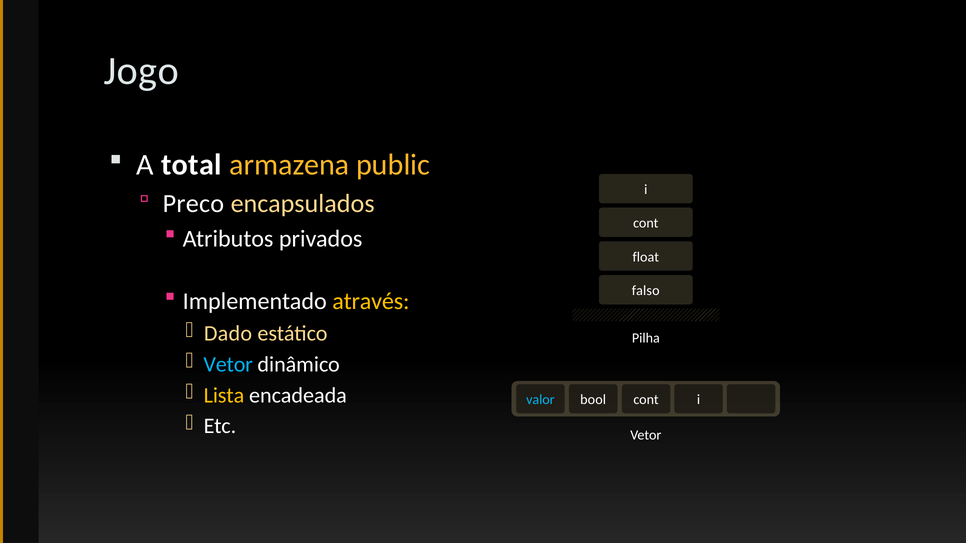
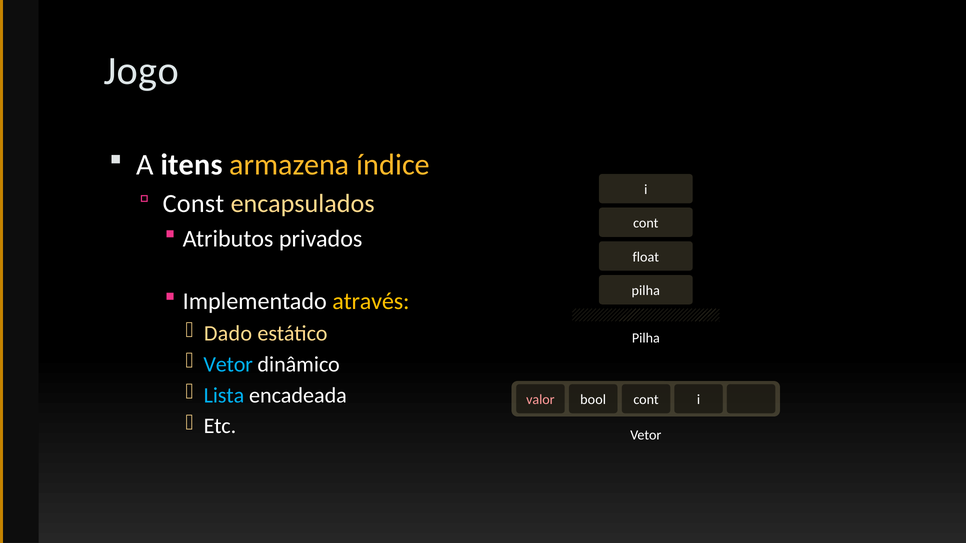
total: total -> itens (192, 165)
public: public -> índice (393, 165)
Preco: Preco -> Const (193, 204)
falso: falso -> pilha (646, 291)
Lista colour: yellow -> light blue (224, 395)
valor colour: light blue -> pink (540, 400)
